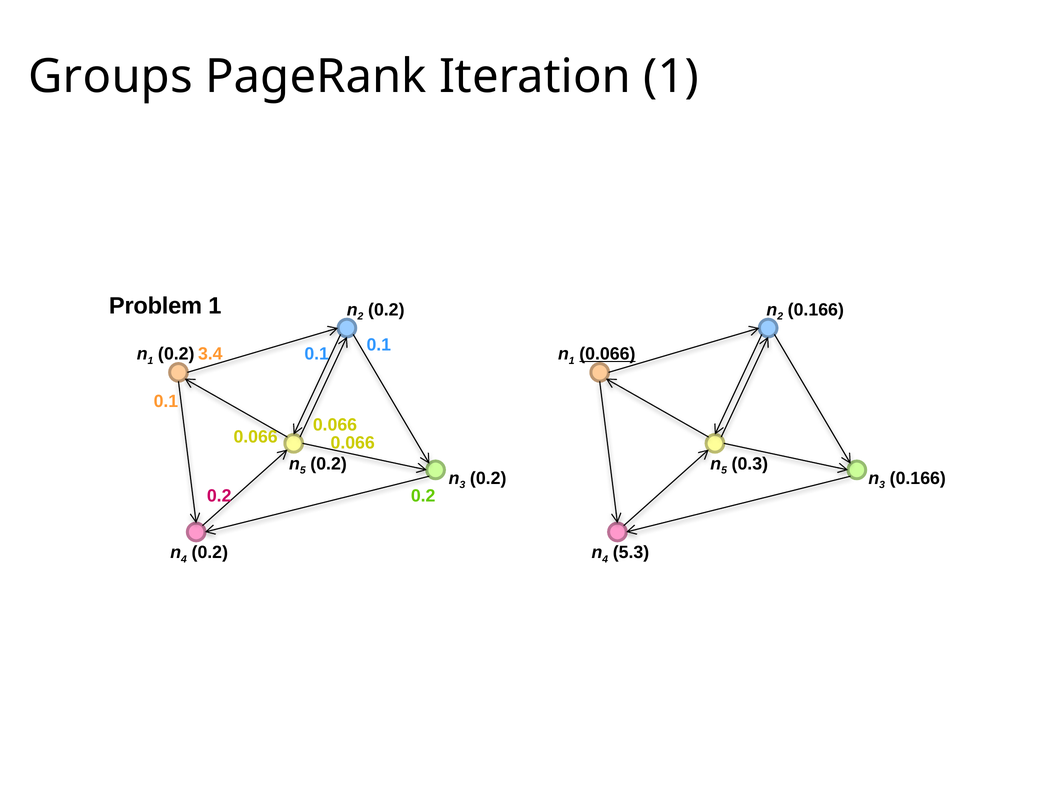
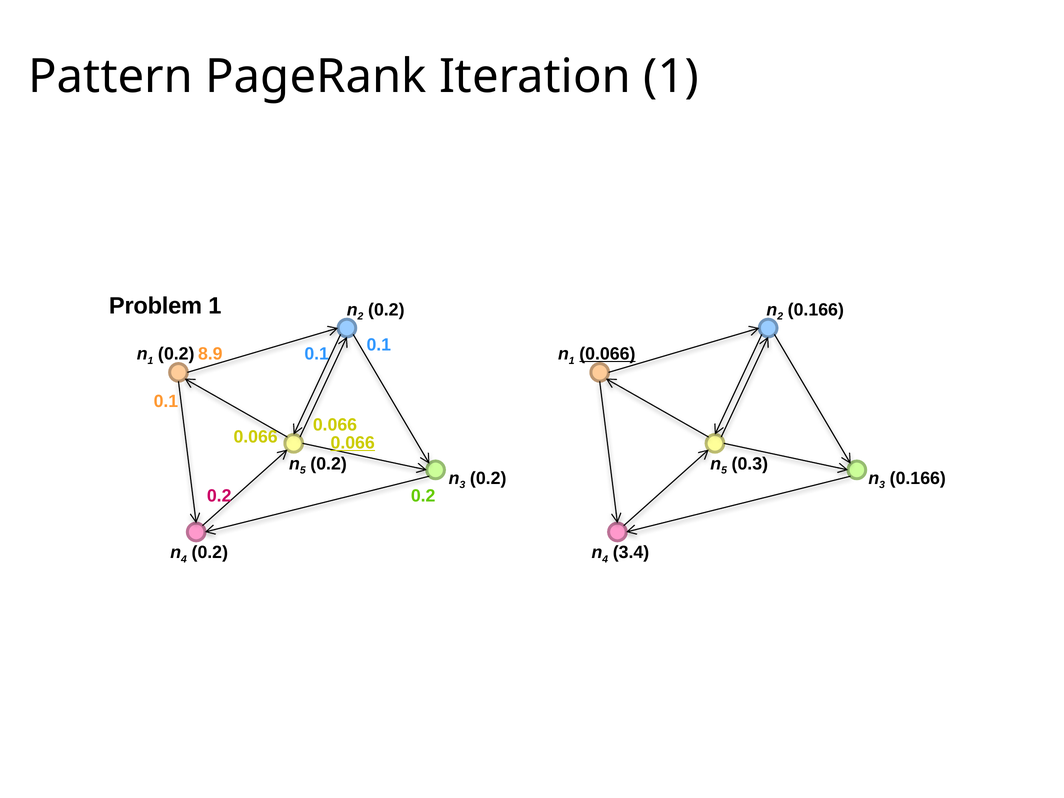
Groups: Groups -> Pattern (111, 76)
3.4: 3.4 -> 8.9 (210, 354)
0.066 underline: none -> present (353, 443)
5.3: 5.3 -> 3.4 (631, 552)
